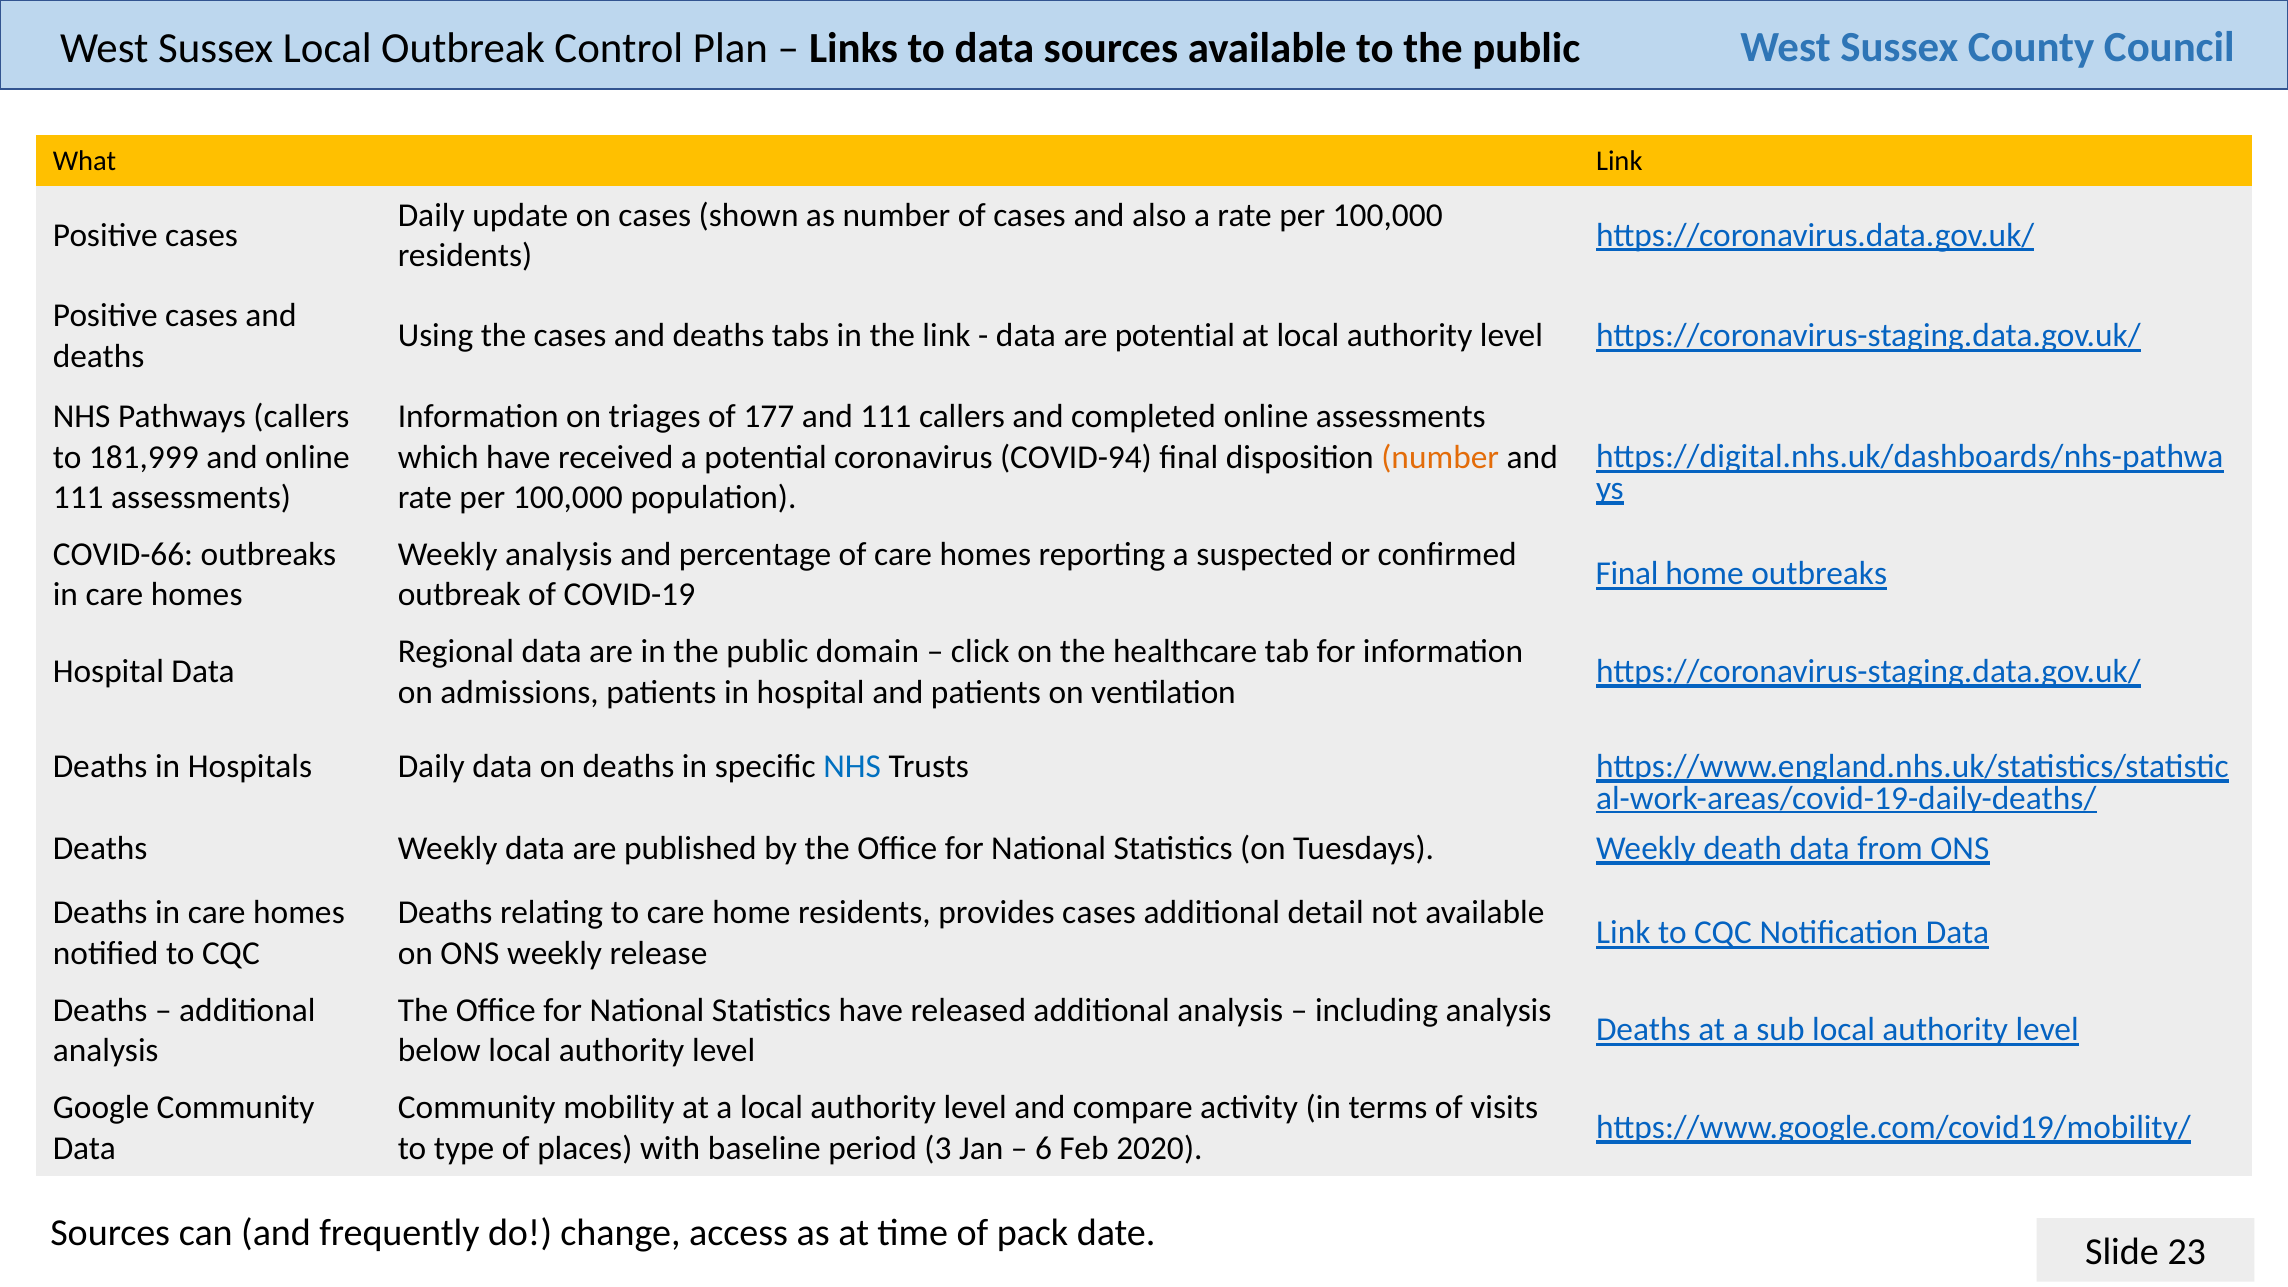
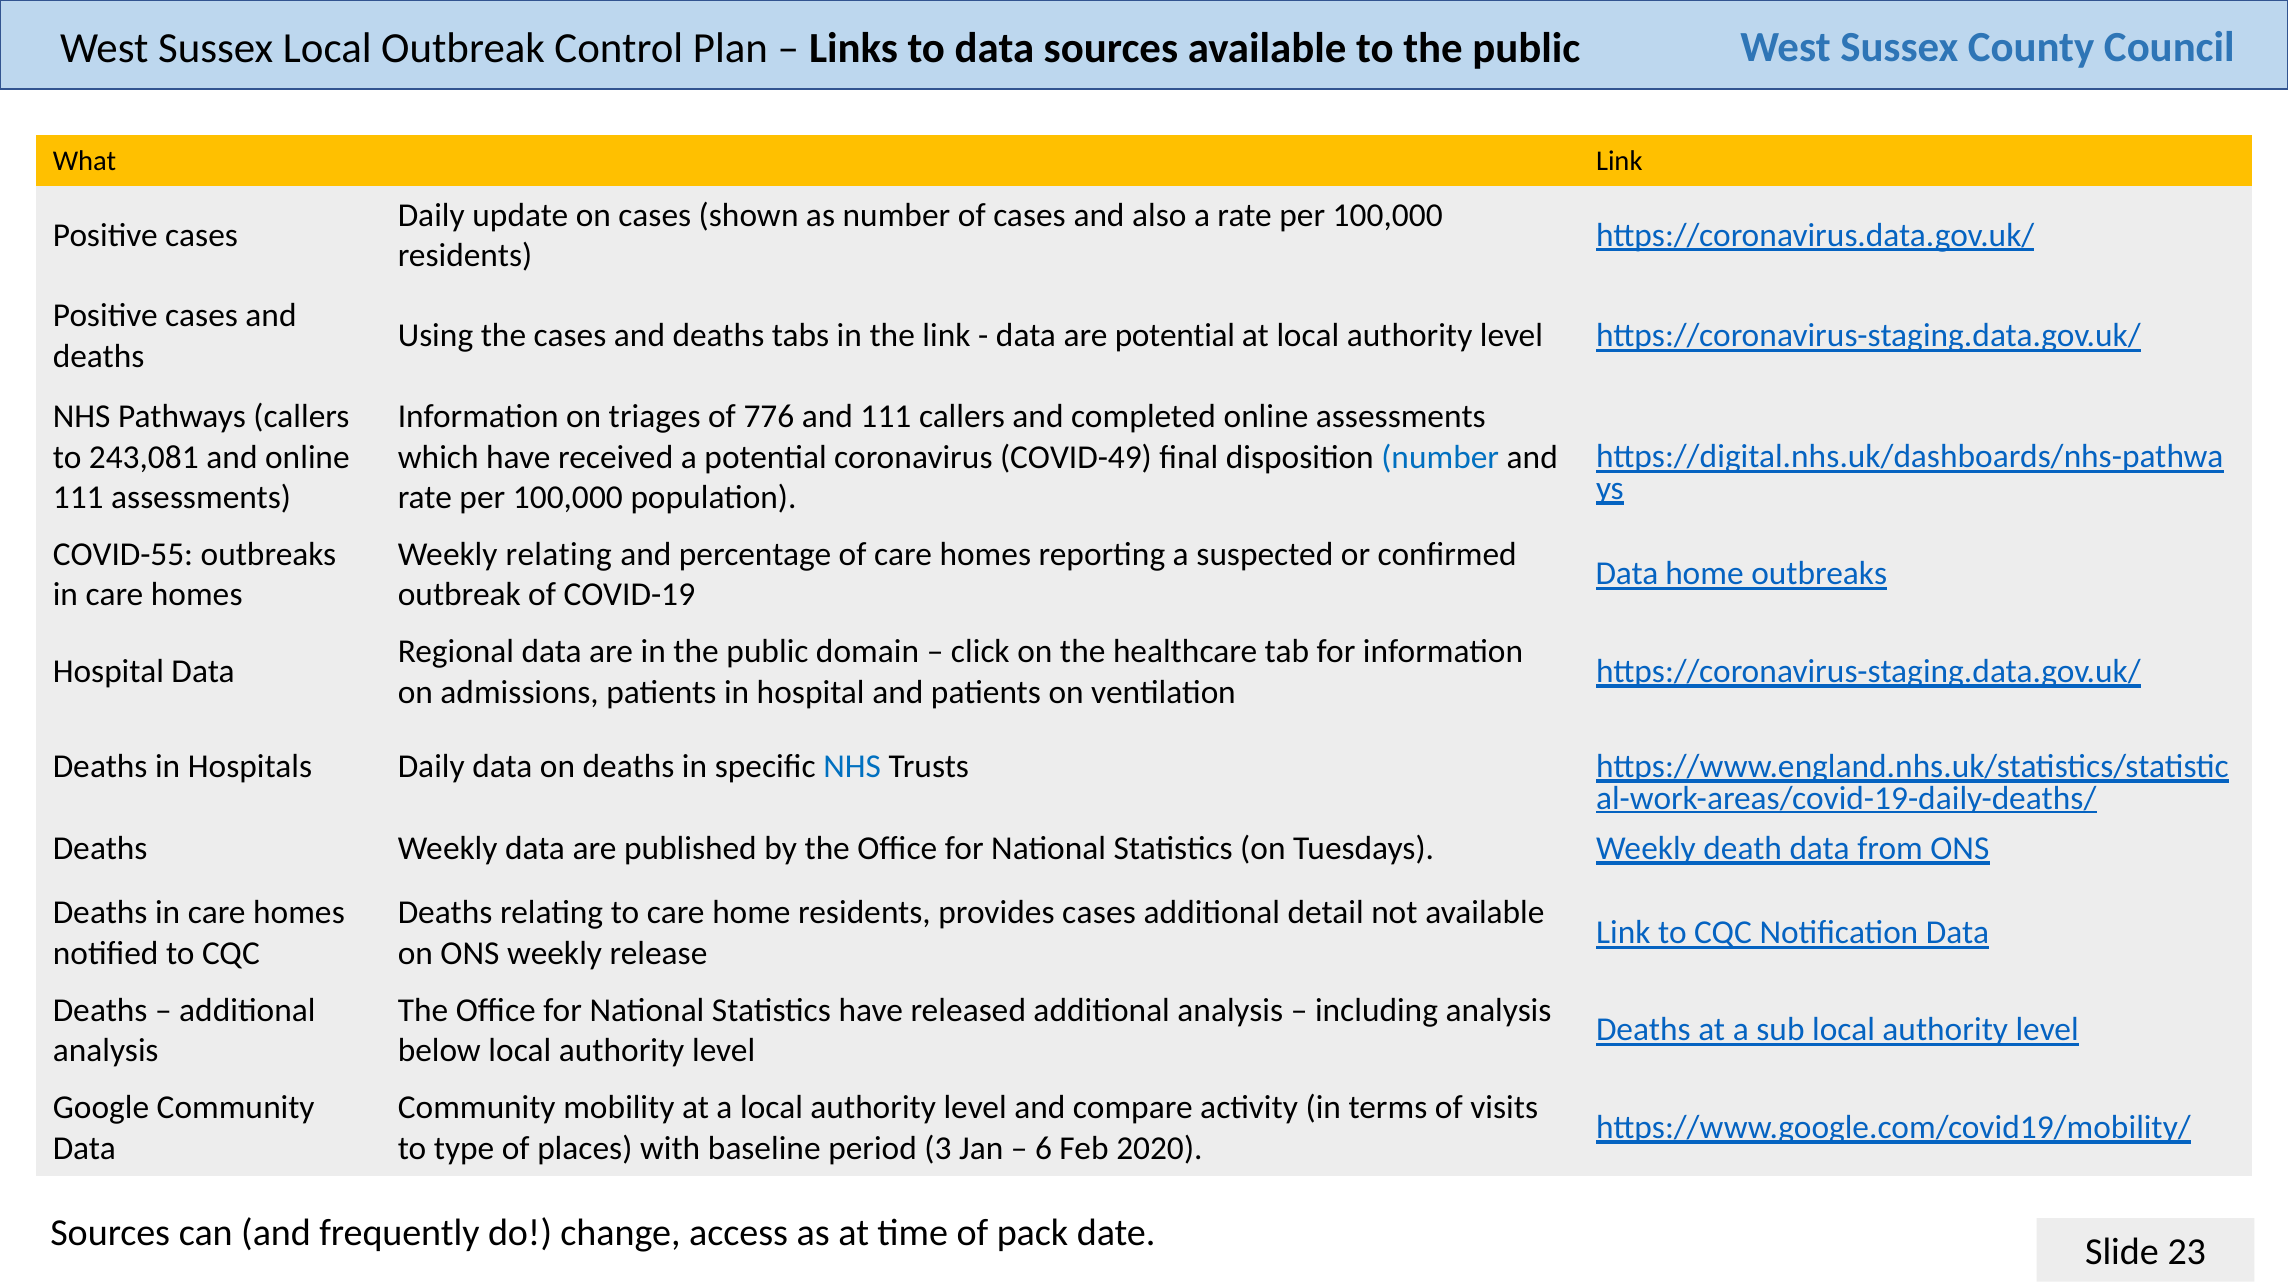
177: 177 -> 776 (769, 417)
181,999: 181,999 -> 243,081 (144, 457)
COVID-94: COVID-94 -> COVID-49 (1076, 457)
number colour: orange -> blue (1440, 457)
COVID-66: COVID-66 -> COVID-55 (123, 554)
Weekly analysis: analysis -> relating (559, 554)
Final: Final -> Data (1627, 574)
